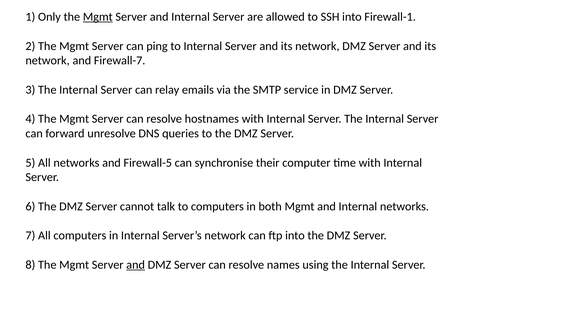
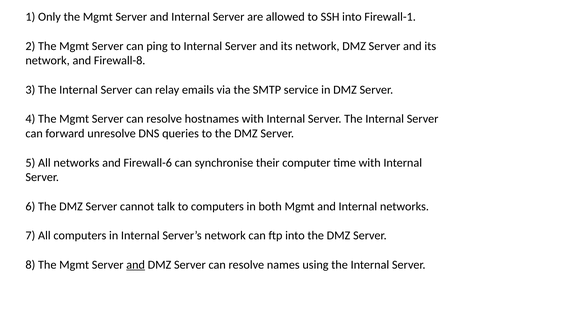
Mgmt underline: present -> none (98, 17)
Firewall-7: Firewall-7 -> Firewall-8 (120, 61)
Firewall-5: Firewall-5 -> Firewall-6 (148, 163)
